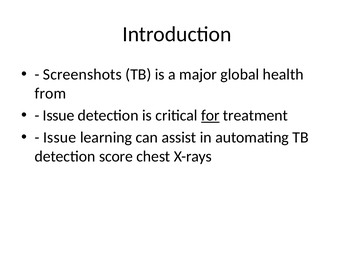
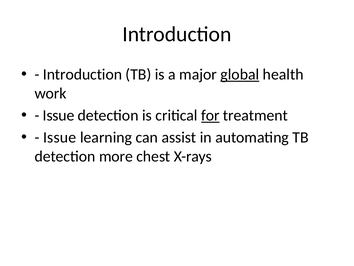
Screenshots: Screenshots -> Introduction (82, 74)
global underline: none -> present (240, 74)
from: from -> work (51, 93)
score: score -> more (116, 156)
